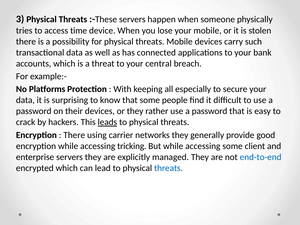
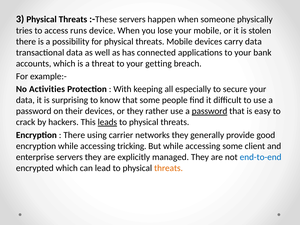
time: time -> runs (79, 31)
carry such: such -> data (253, 42)
central: central -> getting (159, 64)
Platforms: Platforms -> Activities (47, 89)
password underline: none -> present (210, 111)
threats colour: blue -> orange (169, 168)
